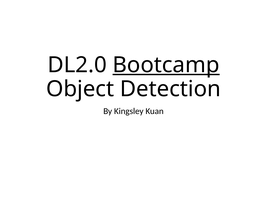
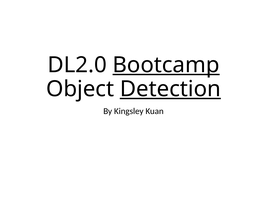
Detection underline: none -> present (170, 89)
